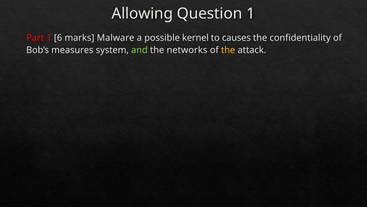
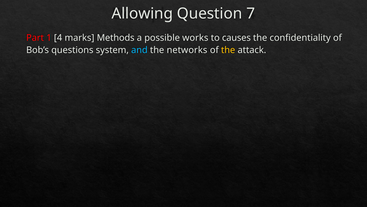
Question 1: 1 -> 7 (251, 14)
6: 6 -> 4 (58, 38)
Malware: Malware -> Methods (116, 38)
kernel: kernel -> works (195, 38)
measures: measures -> questions (72, 50)
and colour: light green -> light blue (139, 50)
